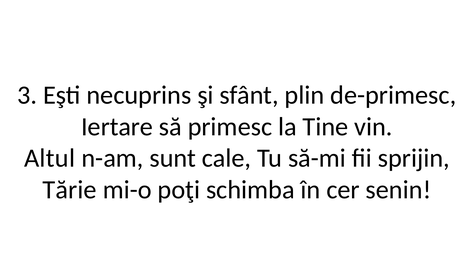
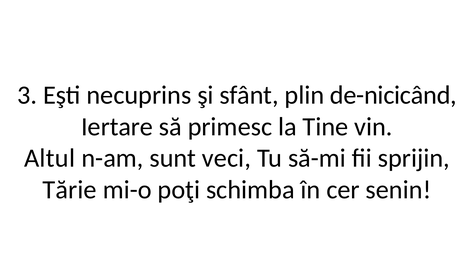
de-primesc: de-primesc -> de-nicicând (393, 95)
cale: cale -> veci (226, 158)
